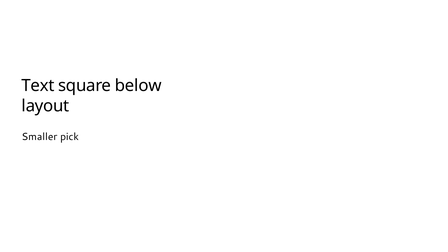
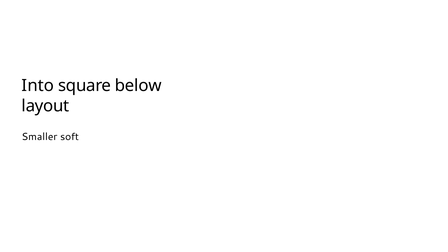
Text: Text -> Into (38, 86)
pick: pick -> soft (70, 137)
